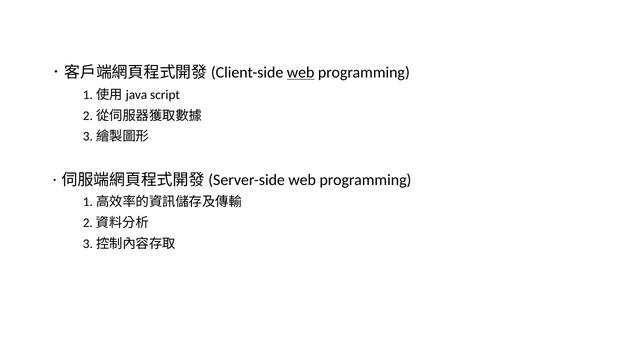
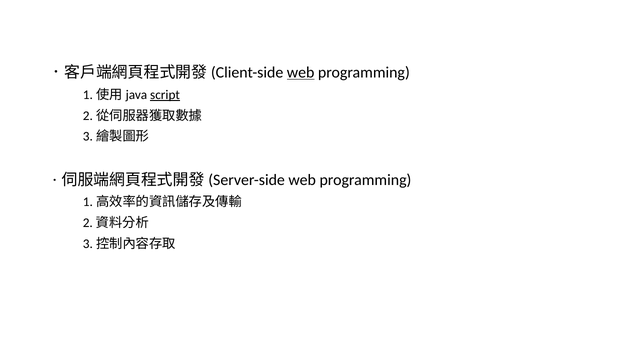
script underline: none -> present (165, 95)
